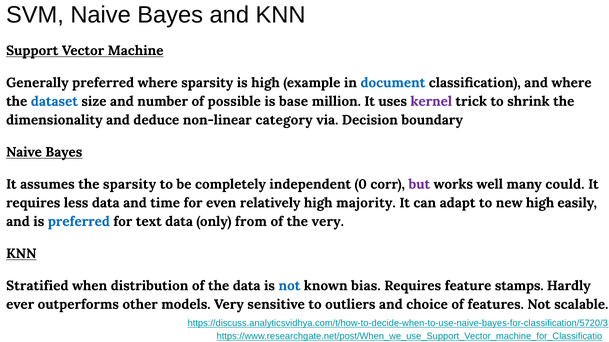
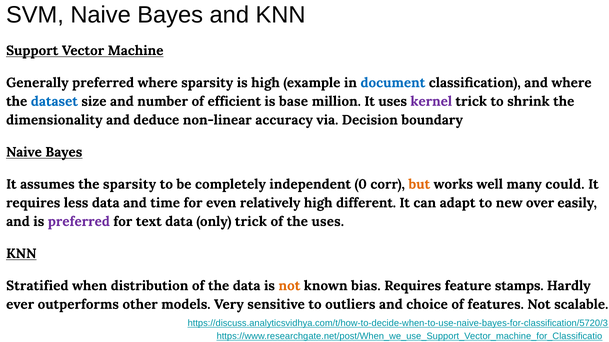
possible: possible -> efficient (234, 102)
category: category -> accuracy (284, 120)
but colour: purple -> orange (419, 185)
majority: majority -> different (366, 203)
new high: high -> over (540, 203)
preferred colour: blue -> purple (79, 222)
only from: from -> trick (251, 222)
the very: very -> uses (328, 222)
not colour: blue -> orange (289, 286)
